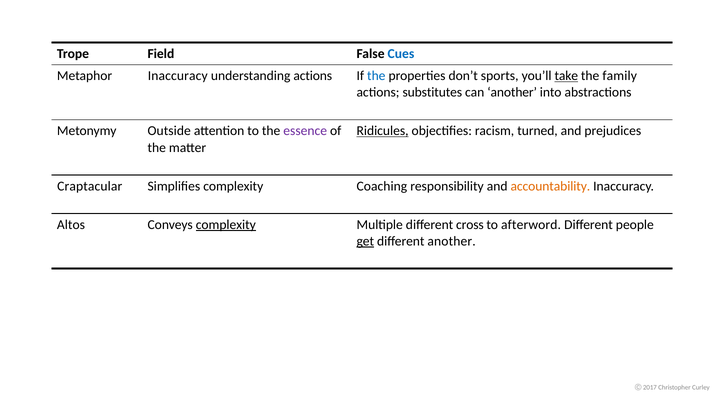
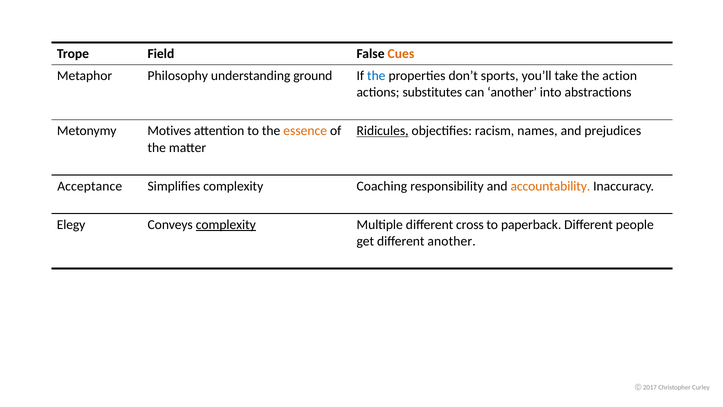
Cues colour: blue -> orange (401, 54)
Metaphor Inaccuracy: Inaccuracy -> Philosophy (178, 76)
understanding actions: actions -> ground (313, 76)
take underline: present -> none (566, 76)
family: family -> action (620, 76)
Outside: Outside -> Motives (169, 131)
essence colour: purple -> orange (305, 131)
turned: turned -> names (537, 131)
Craptacular: Craptacular -> Acceptance (90, 186)
Altos: Altos -> Elegy (71, 225)
afterword: afterword -> paperback (531, 225)
get underline: present -> none (365, 241)
